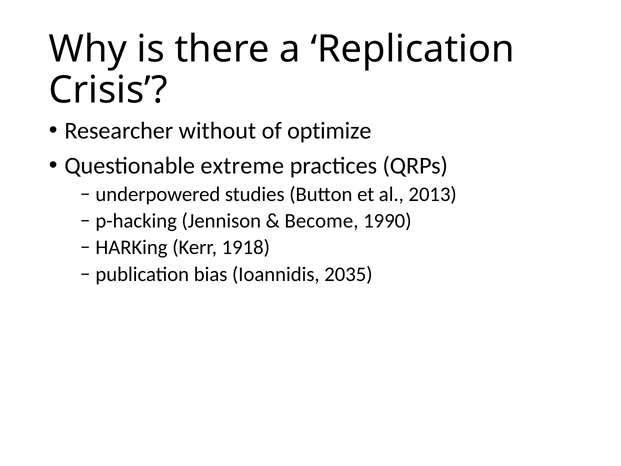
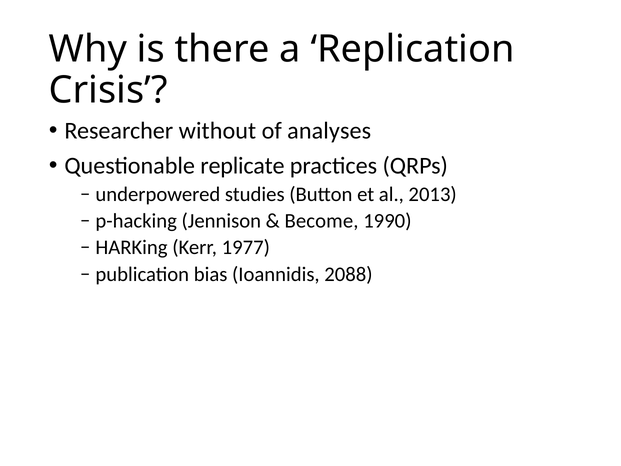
optimize: optimize -> analyses (329, 131)
extreme: extreme -> replicate (242, 166)
1918: 1918 -> 1977 (246, 247)
2035: 2035 -> 2088 (348, 274)
